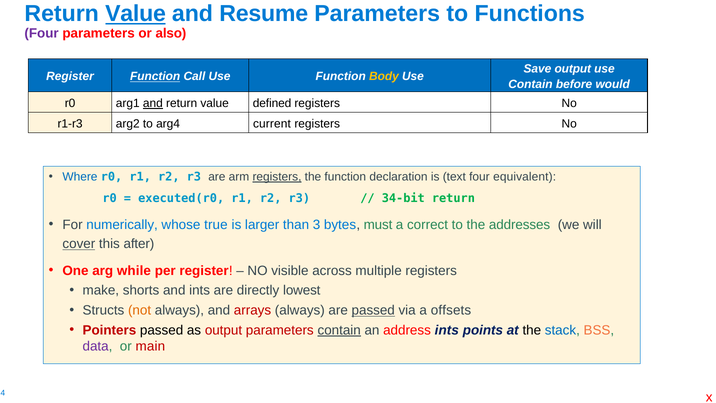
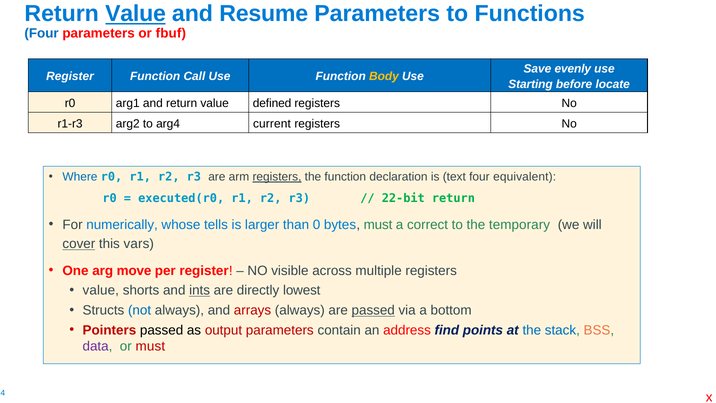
Four colour: purple -> blue (42, 34)
also: also -> fbuf (171, 34)
Save output: output -> evenly (573, 69)
Function underline: present -> none (155, 76)
Contain: Contain -> Starting (531, 84)
would: would -> locate (613, 84)
and underline: present -> none (153, 103)
34-bit: 34-bit -> 22-bit (403, 198)
true: true -> tells (216, 224)
3: 3 -> 0 (317, 224)
addresses: addresses -> temporary (519, 224)
after: after -> vars (139, 244)
while: while -> move (134, 271)
make: make -> value (101, 290)
ints underline: none -> present (200, 290)
not colour: orange -> blue (140, 310)
offsets: offsets -> bottom (451, 310)
contain underline: present -> none (339, 330)
address ints: ints -> find (447, 330)
the colour: black -> blue (532, 330)
or main: main -> must (150, 346)
